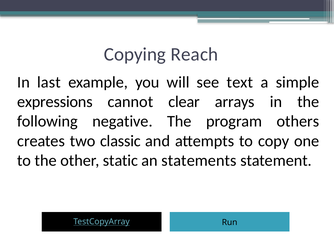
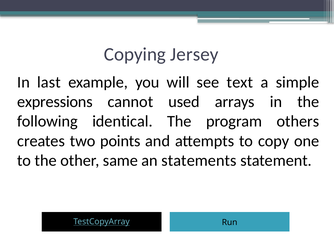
Reach: Reach -> Jersey (194, 54)
clear: clear -> used (184, 102)
negative: negative -> identical (122, 121)
classic: classic -> points (120, 141)
static: static -> same (120, 160)
